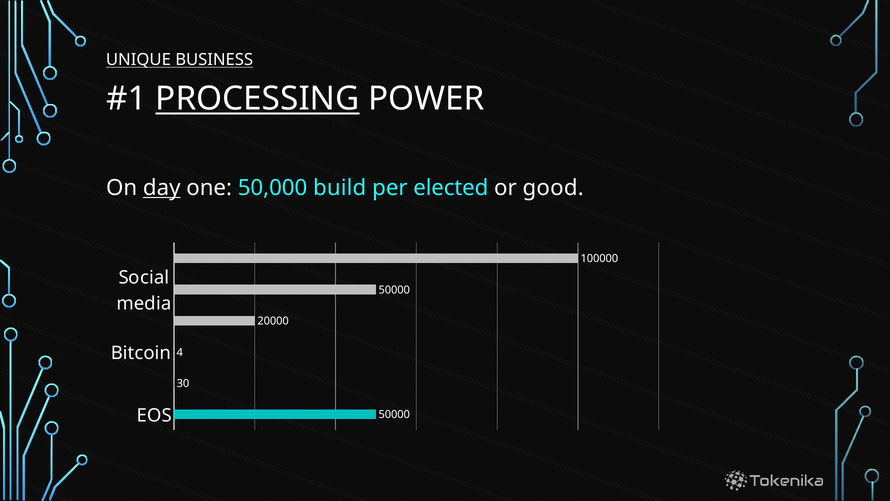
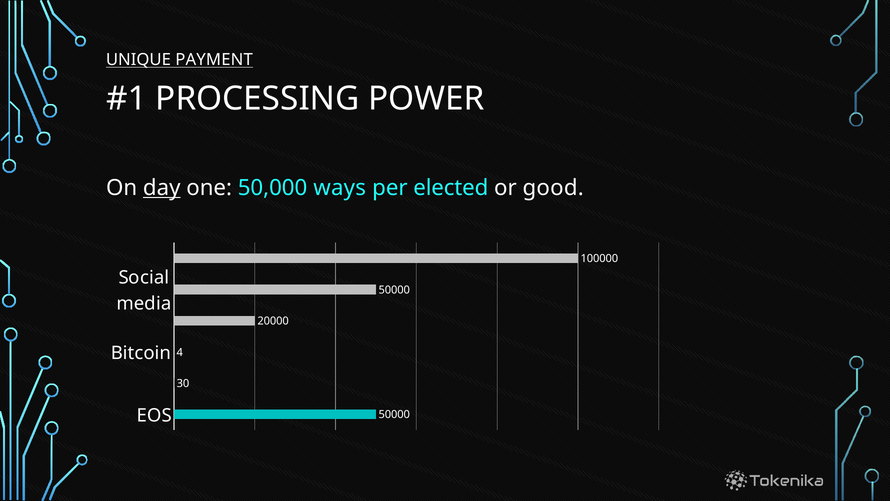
BUSINESS: BUSINESS -> PAYMENT (214, 60)
PROCESSING underline: present -> none (257, 99)
build: build -> ways (340, 188)
